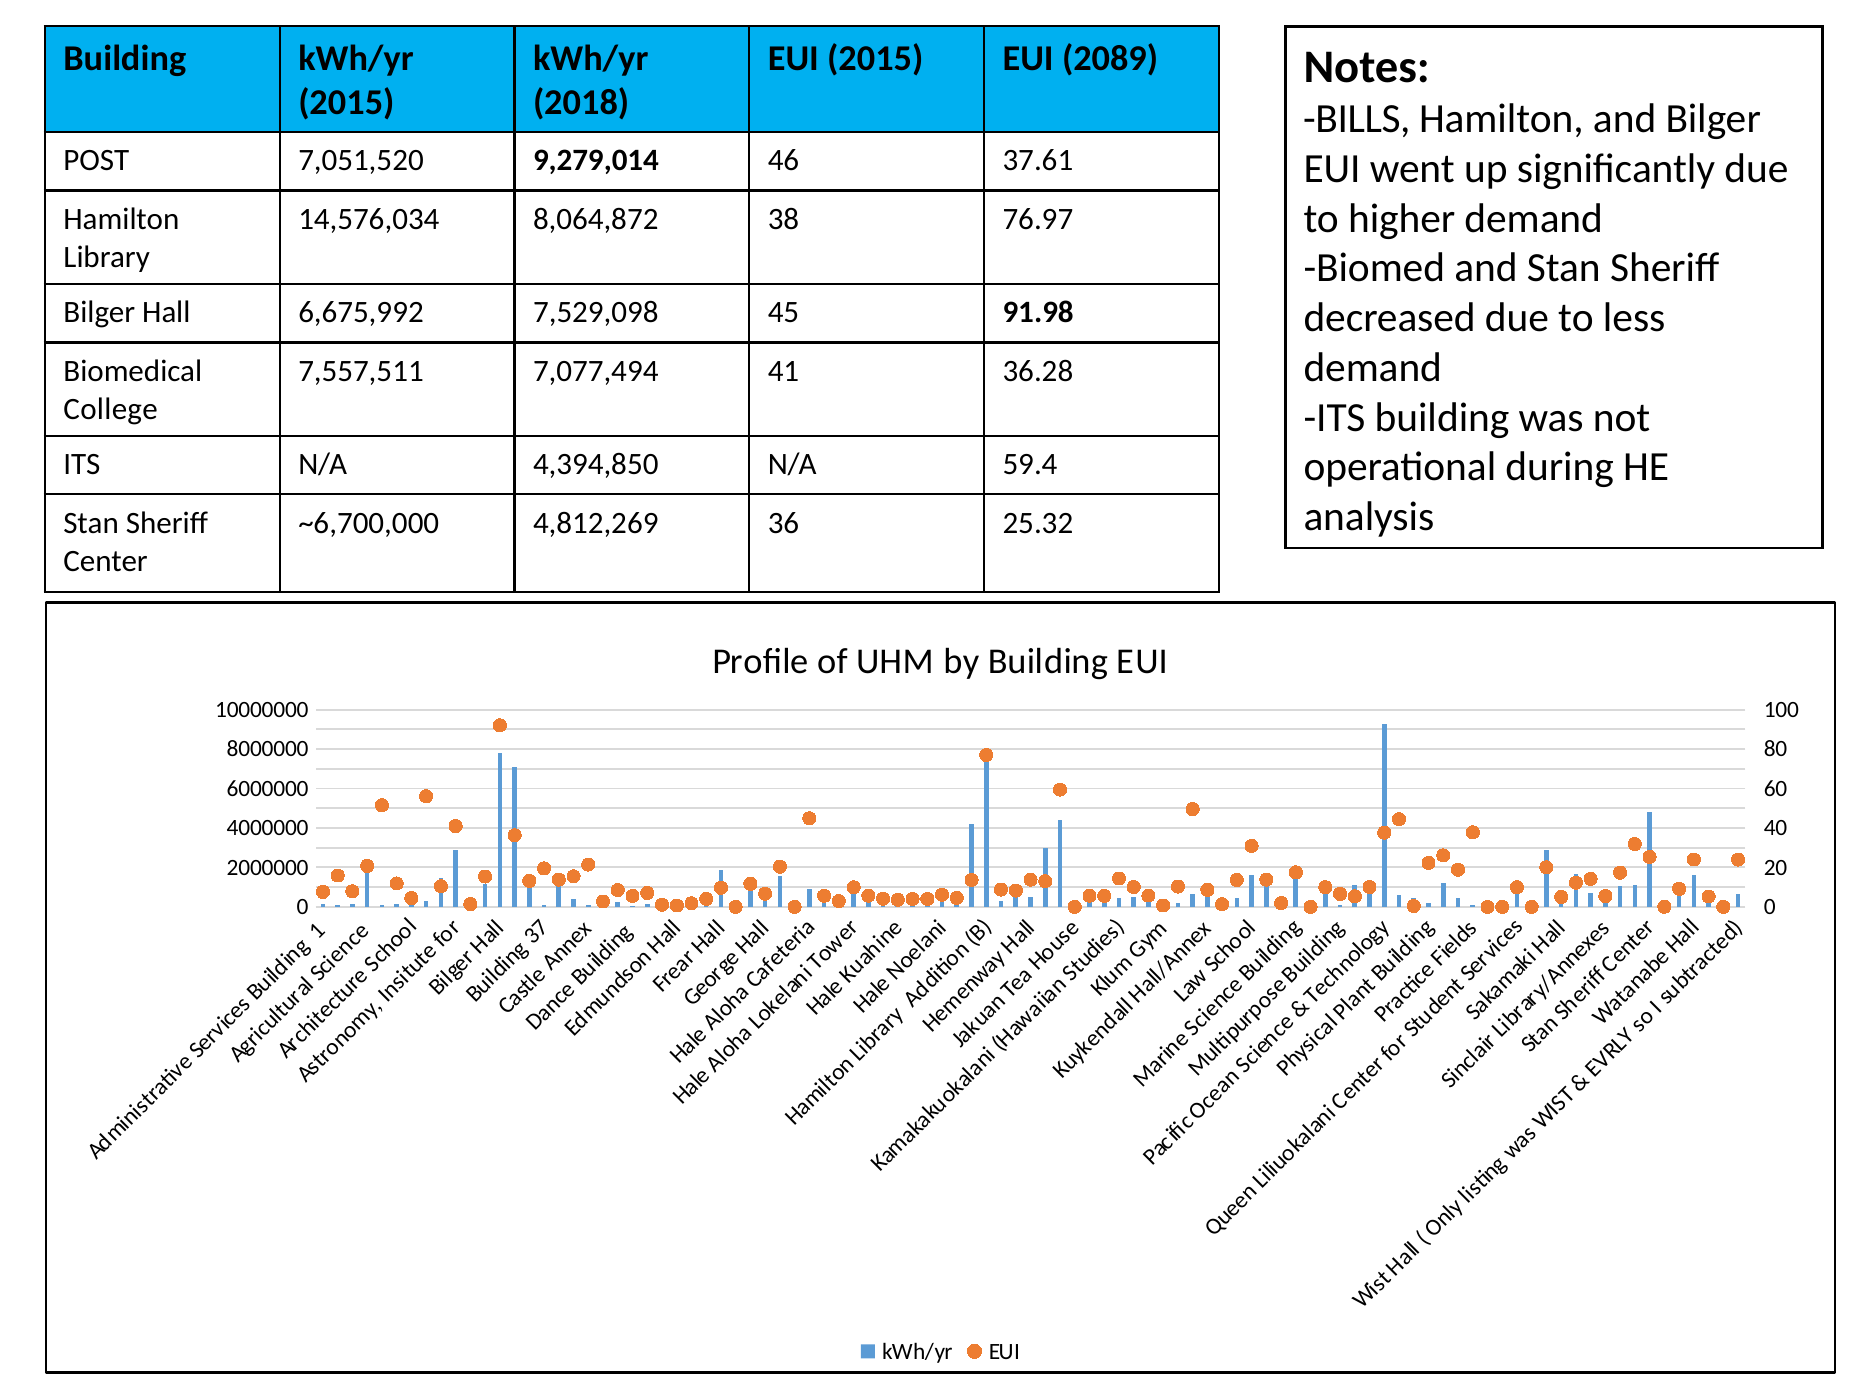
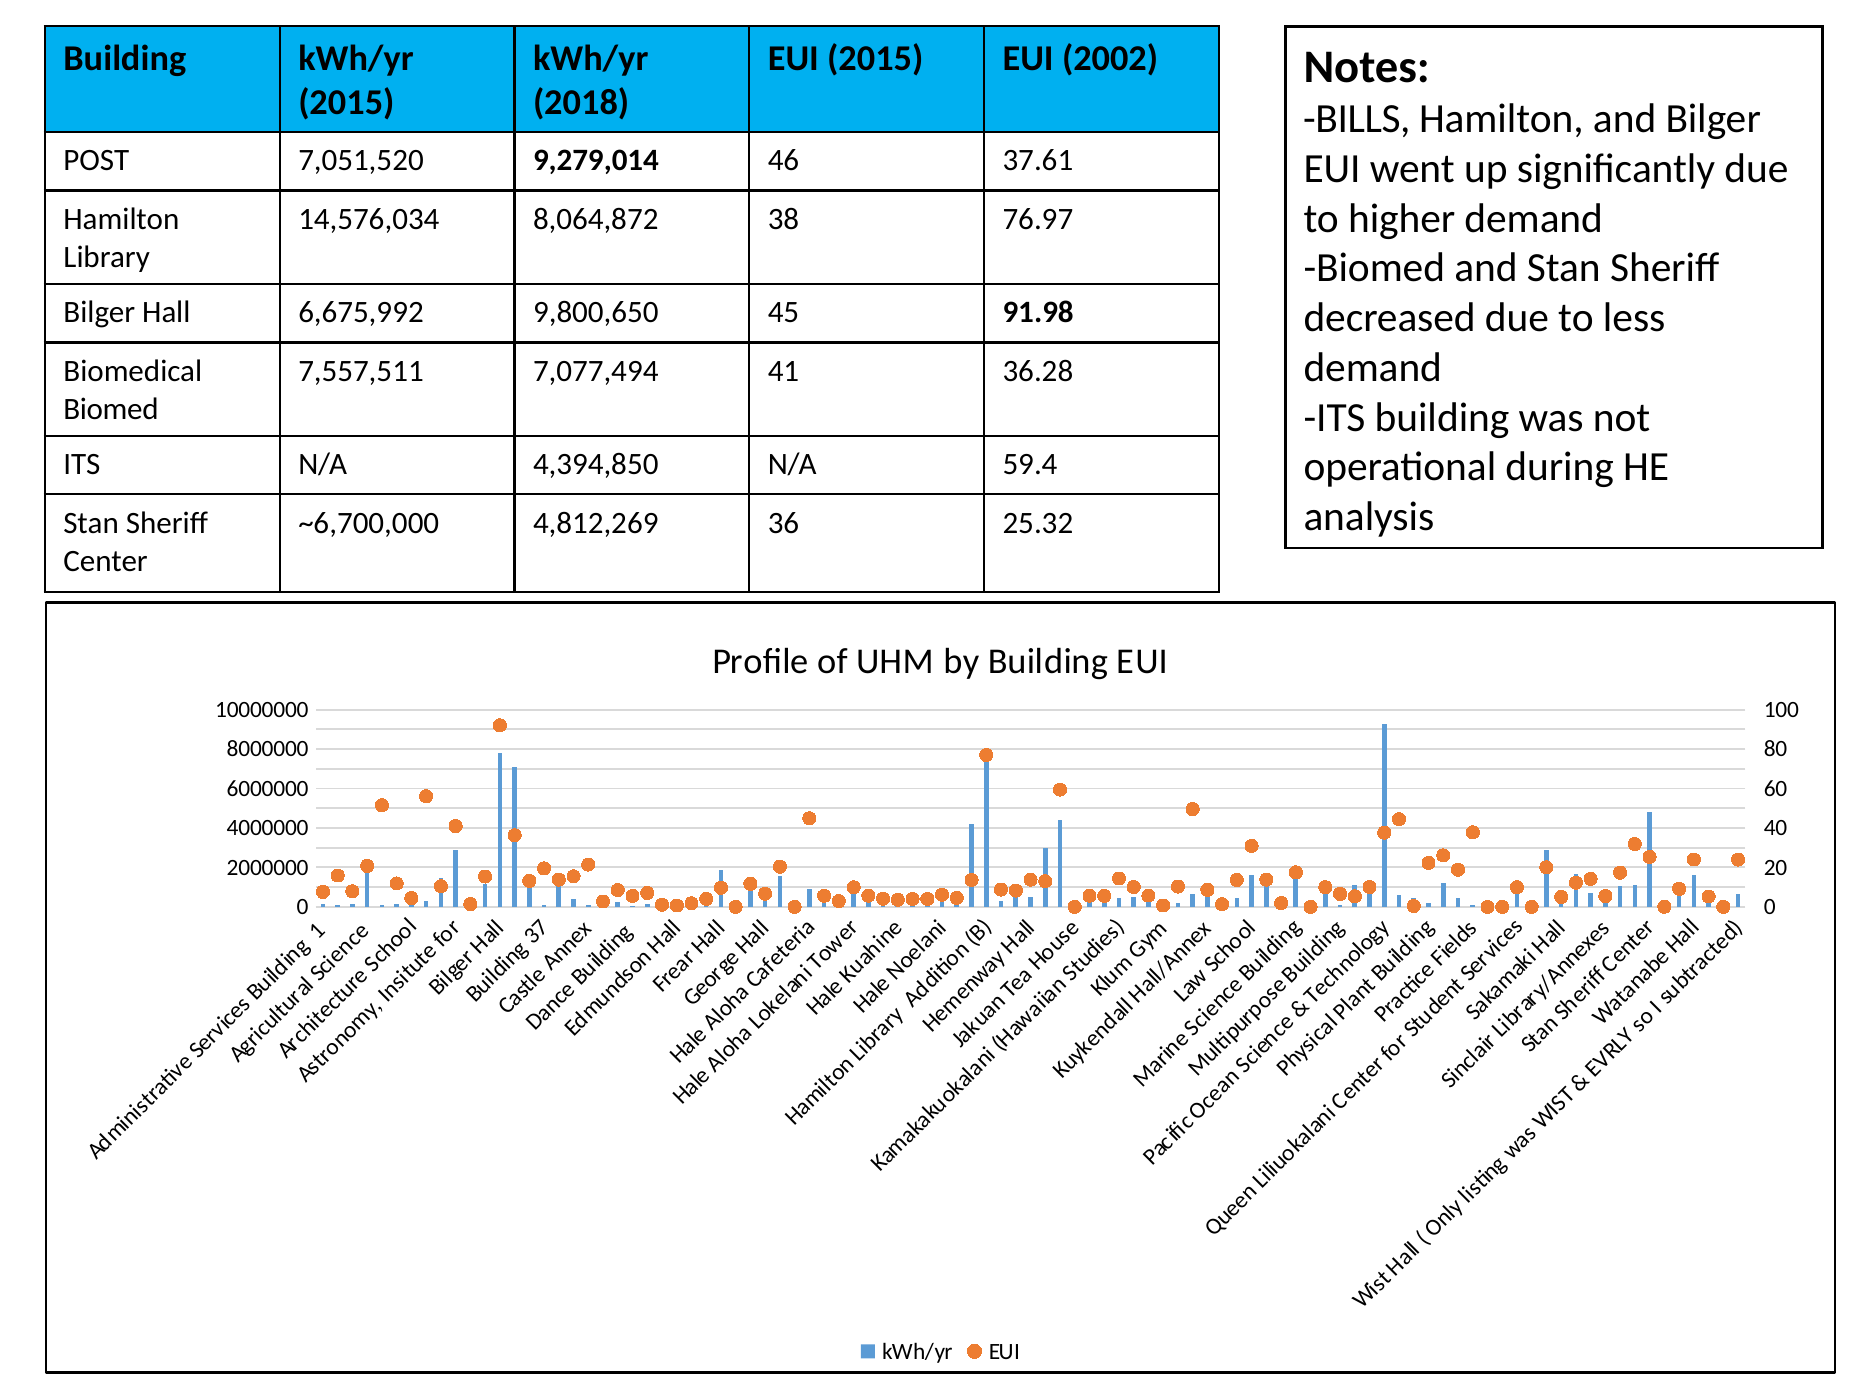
2089: 2089 -> 2002 (1110, 58)
7,529,098: 7,529,098 -> 9,800,650 (596, 313)
College: College -> Biomed (111, 409)
